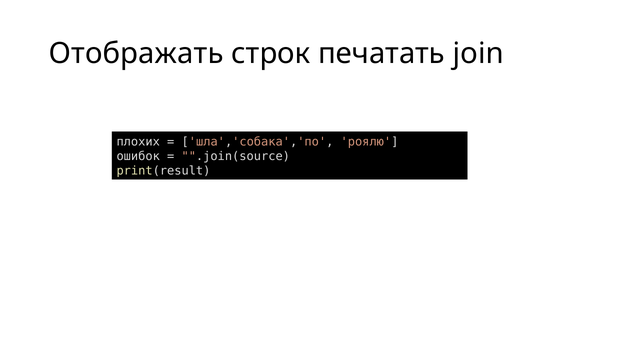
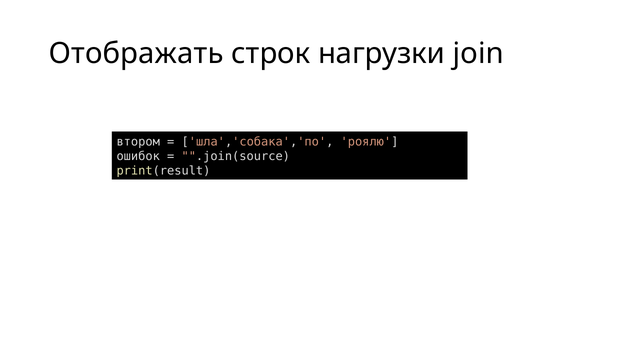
печатать: печатать -> нагрузки (382, 54)
плохих: плохих -> втором (138, 142)
